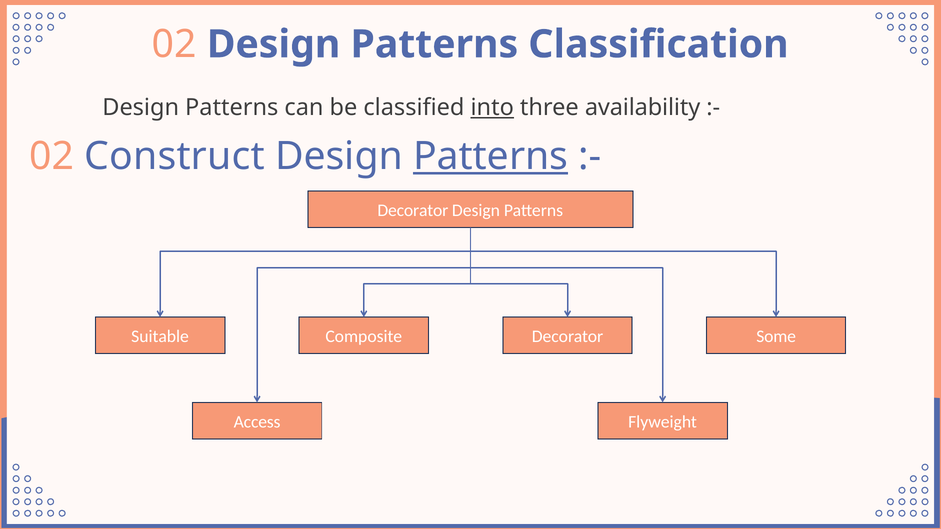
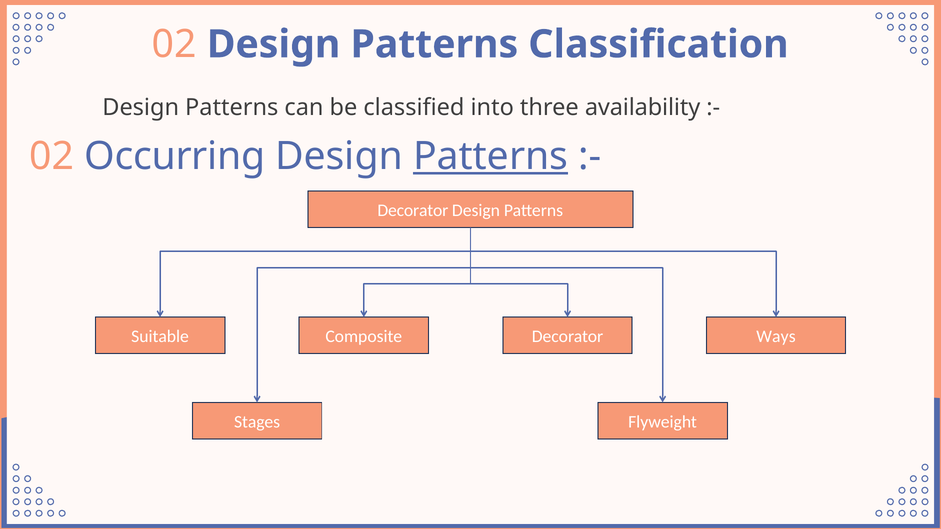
into underline: present -> none (492, 108)
Construct: Construct -> Occurring (175, 156)
Some: Some -> Ways (776, 337)
Access: Access -> Stages (257, 422)
